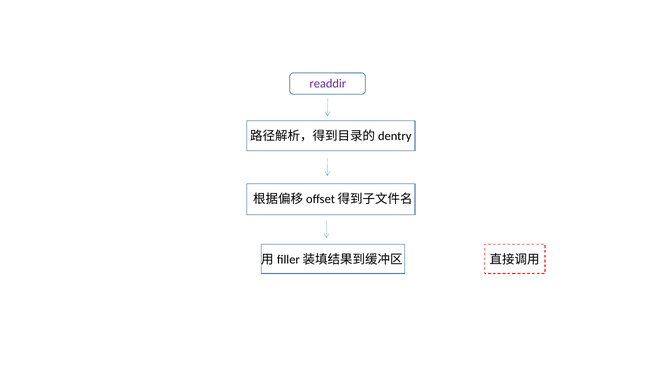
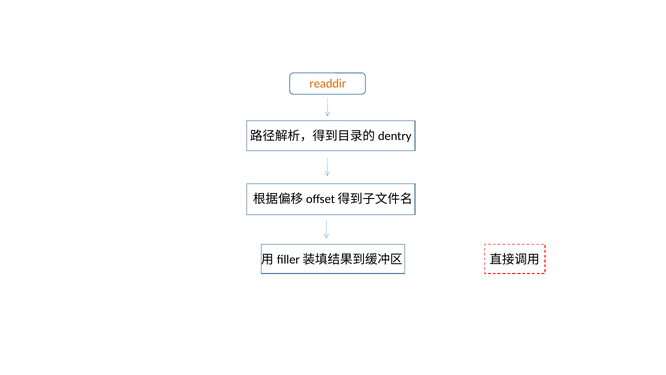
readdir colour: purple -> orange (328, 84)
